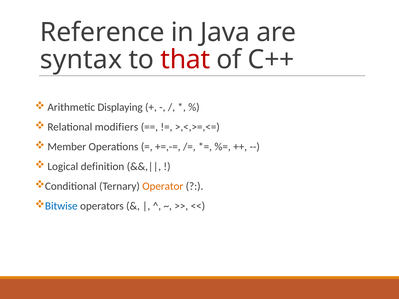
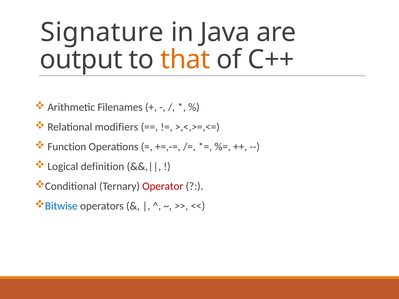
Reference: Reference -> Signature (102, 32)
syntax: syntax -> output (81, 60)
that colour: red -> orange (185, 60)
Displaying: Displaying -> Filenames (120, 107)
Member: Member -> Function (67, 147)
Operator colour: orange -> red (163, 186)
